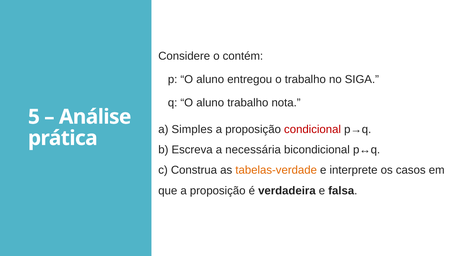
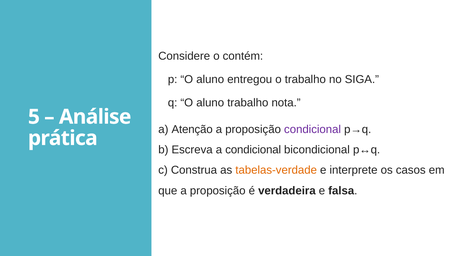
Simples: Simples -> Atenção (192, 129)
condicional colour: red -> purple (313, 129)
a necessária: necessária -> condicional (253, 150)
